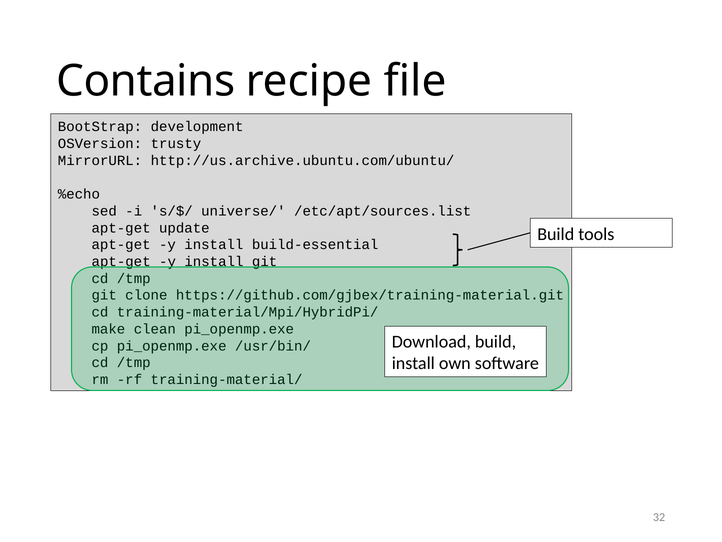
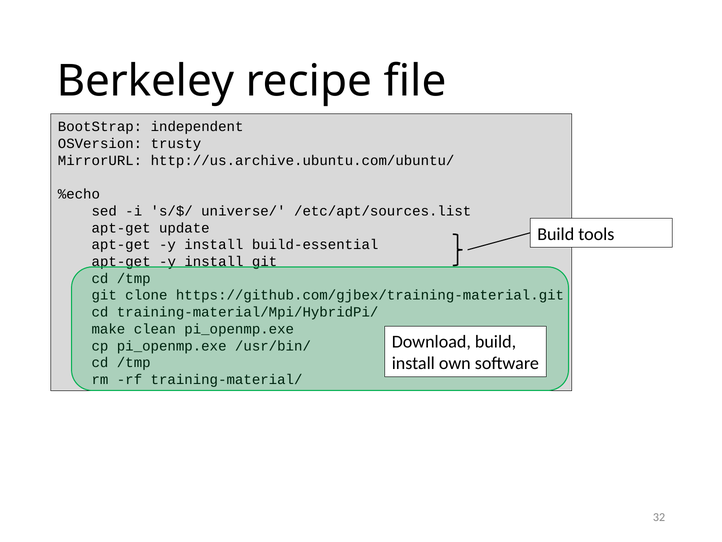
Contains: Contains -> Berkeley (146, 81)
development: development -> independent (197, 127)
